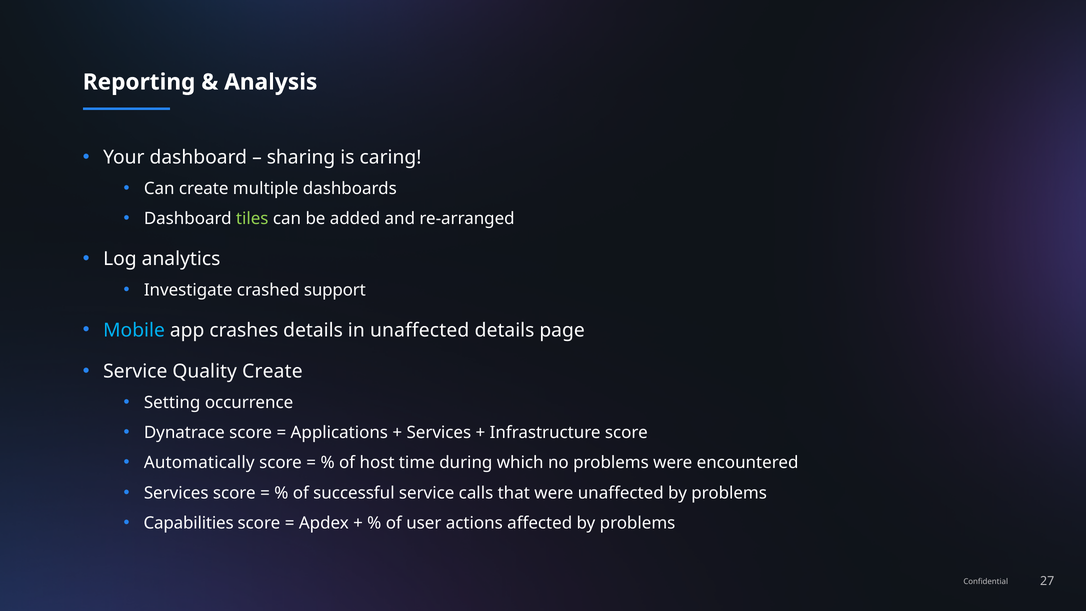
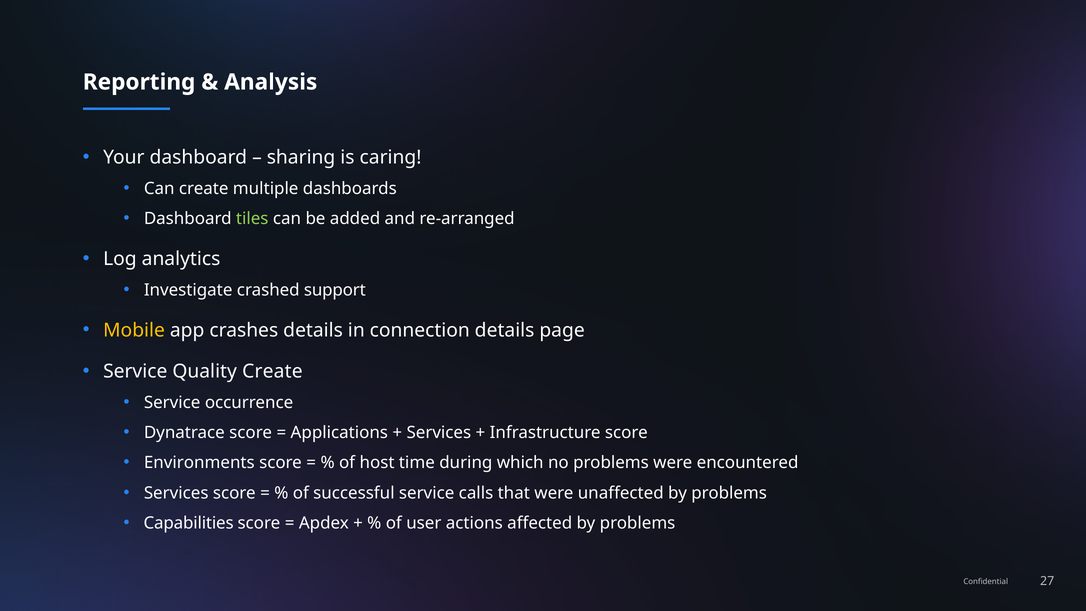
Mobile colour: light blue -> yellow (134, 330)
in unaffected: unaffected -> connection (420, 330)
Setting: Setting -> Service (172, 403)
Automatically: Automatically -> Environments (199, 463)
